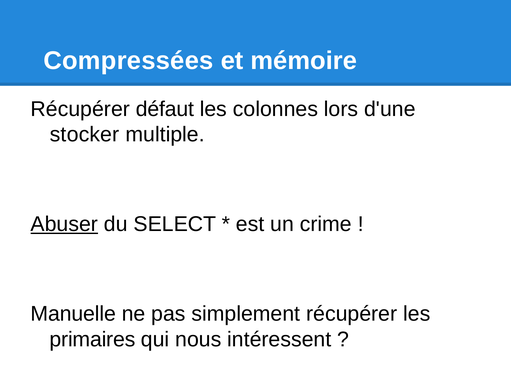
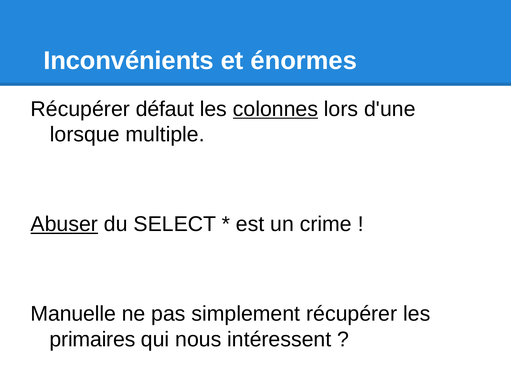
Compressées: Compressées -> Inconvénients (129, 61)
mémoire: mémoire -> énormes (304, 61)
colonnes underline: none -> present (275, 109)
stocker: stocker -> lorsque (85, 134)
